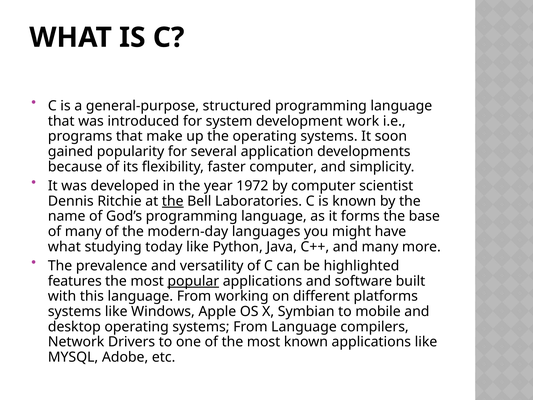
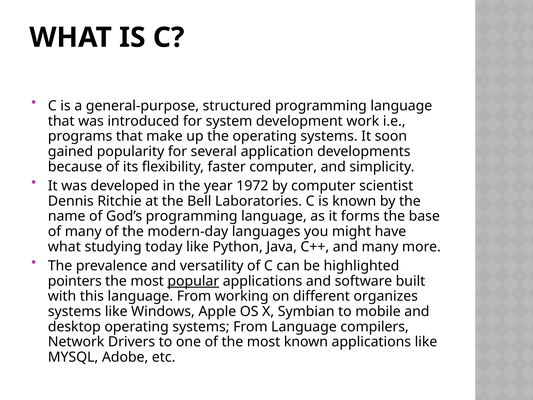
the underline: present -> none (173, 201)
features: features -> pointers (75, 281)
platforms: platforms -> organizes (386, 296)
